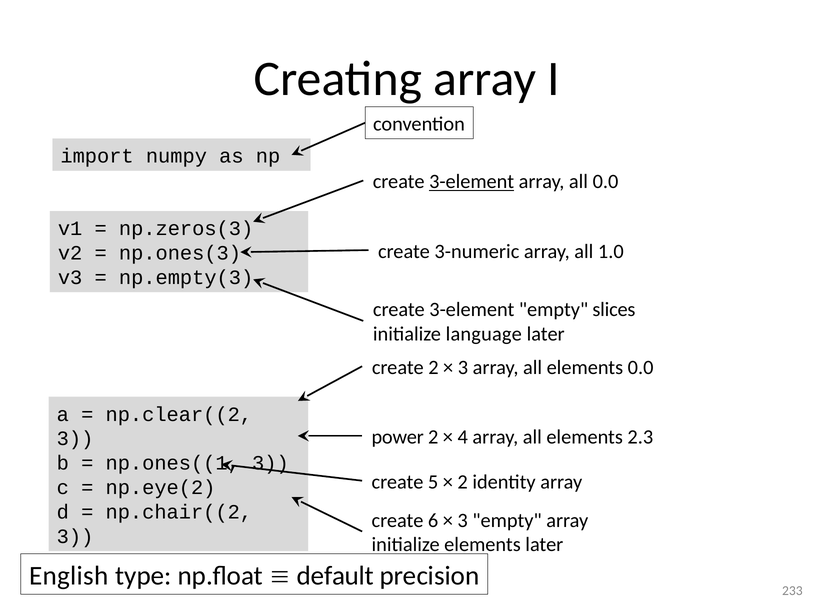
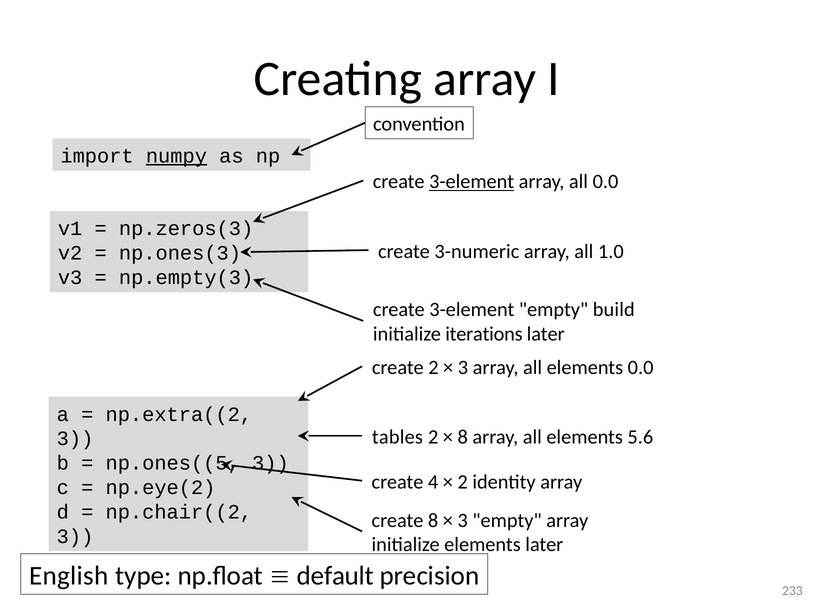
numpy underline: none -> present (176, 156)
slices: slices -> build (614, 310)
language: language -> iterations (484, 334)
np.clear((2: np.clear((2 -> np.extra((2 (179, 415)
power: power -> tables (397, 437)
4: 4 -> 8 (463, 437)
2.3: 2.3 -> 5.6 (640, 437)
np.ones((1: np.ones((1 -> np.ones((5 (173, 464)
5: 5 -> 4 (433, 482)
create 6: 6 -> 8 (433, 521)
